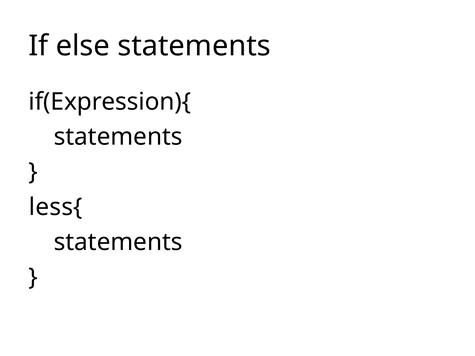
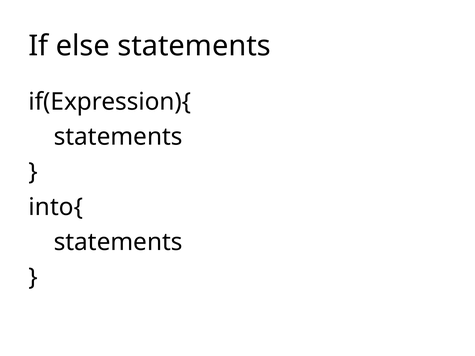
less{: less{ -> into{ (56, 207)
